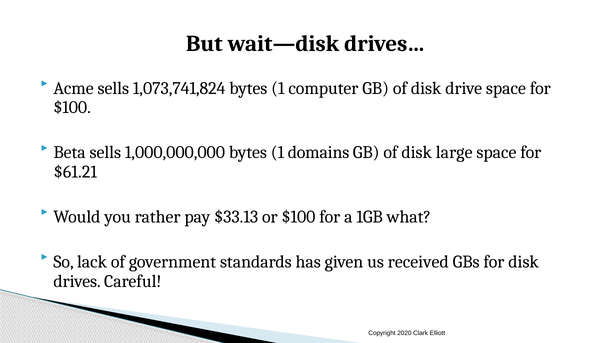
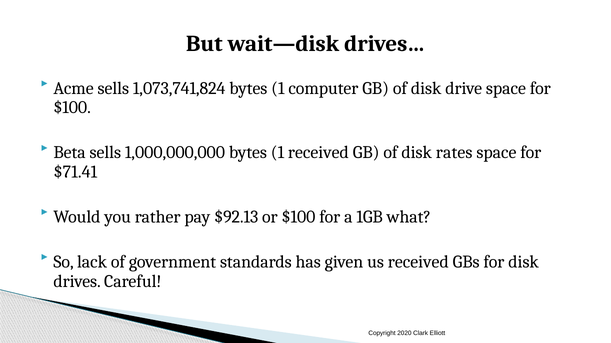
1 domains: domains -> received (318, 153)
large: large -> rates (454, 153)
$61.21: $61.21 -> $71.41 (75, 172)
$33.13: $33.13 -> $92.13 (236, 217)
